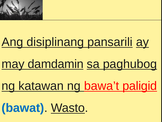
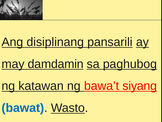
paligid: paligid -> siyang (140, 86)
